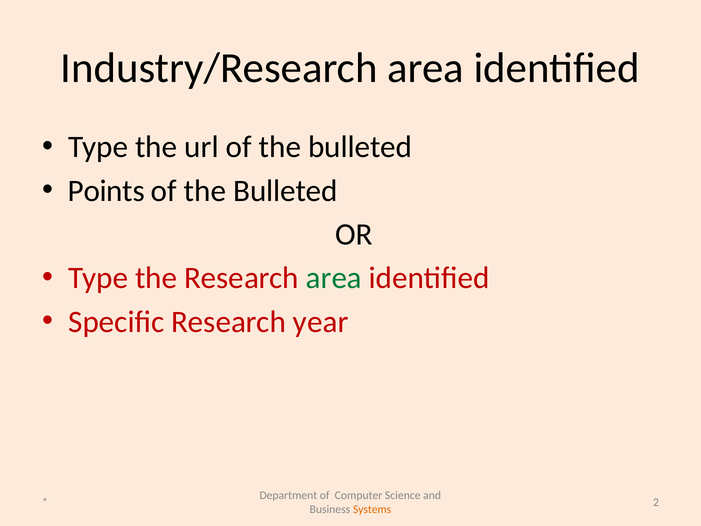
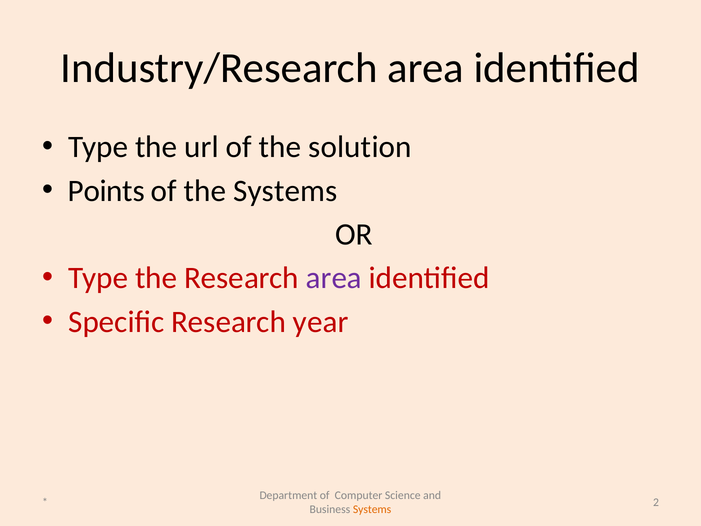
url of the bulleted: bulleted -> solution (360, 147)
Bulleted: Bulleted -> Systems (285, 191)
area colour: green -> purple (334, 278)
